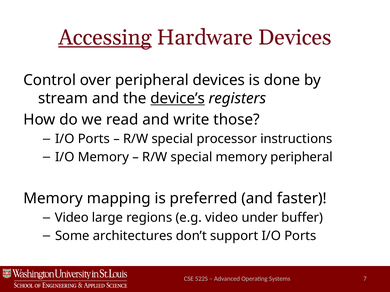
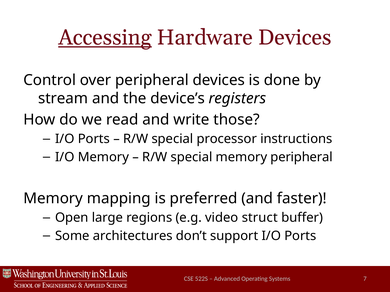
device’s underline: present -> none (178, 99)
Video: Video -> Open (72, 218)
under: under -> struct (260, 218)
